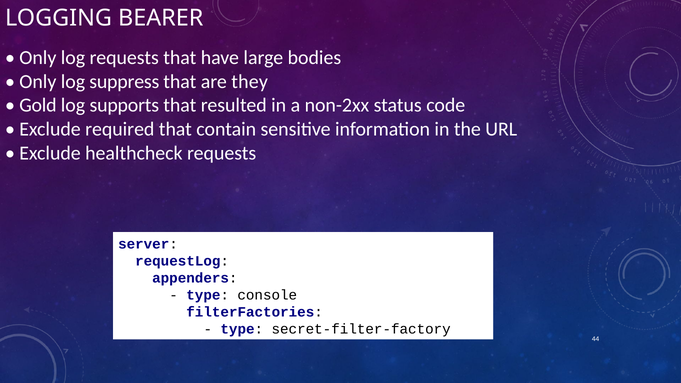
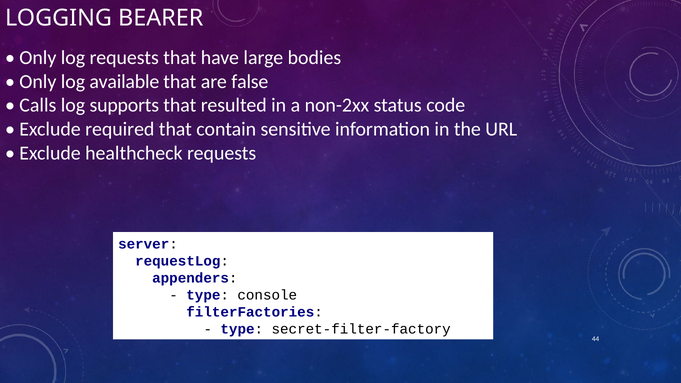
suppress: suppress -> available (124, 82)
they: they -> false (250, 82)
Gold: Gold -> Calls (38, 105)
